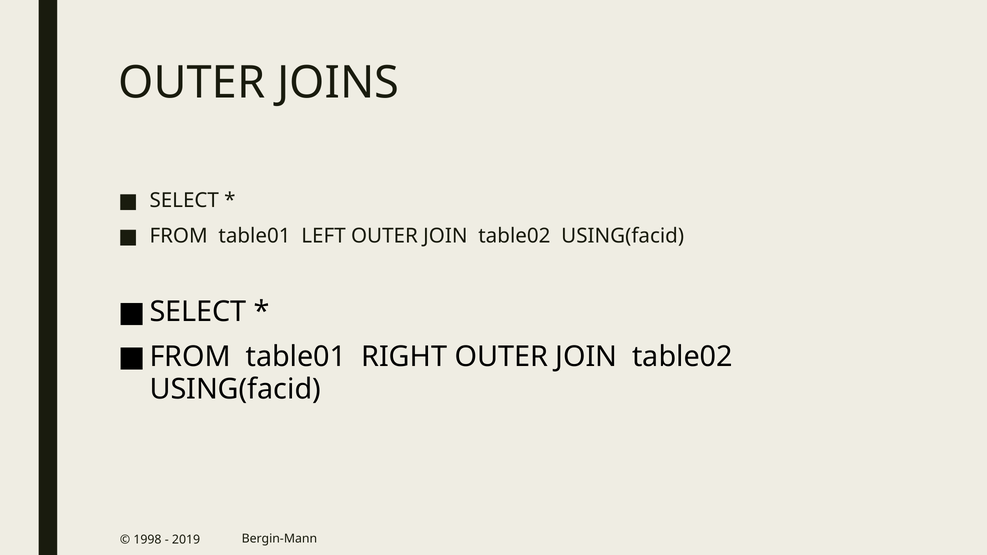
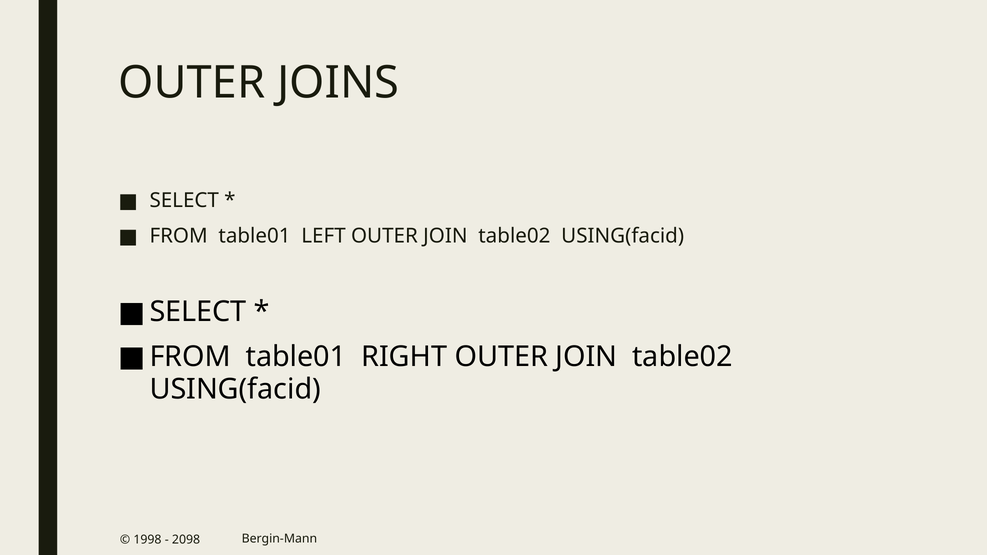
2019: 2019 -> 2098 (186, 540)
